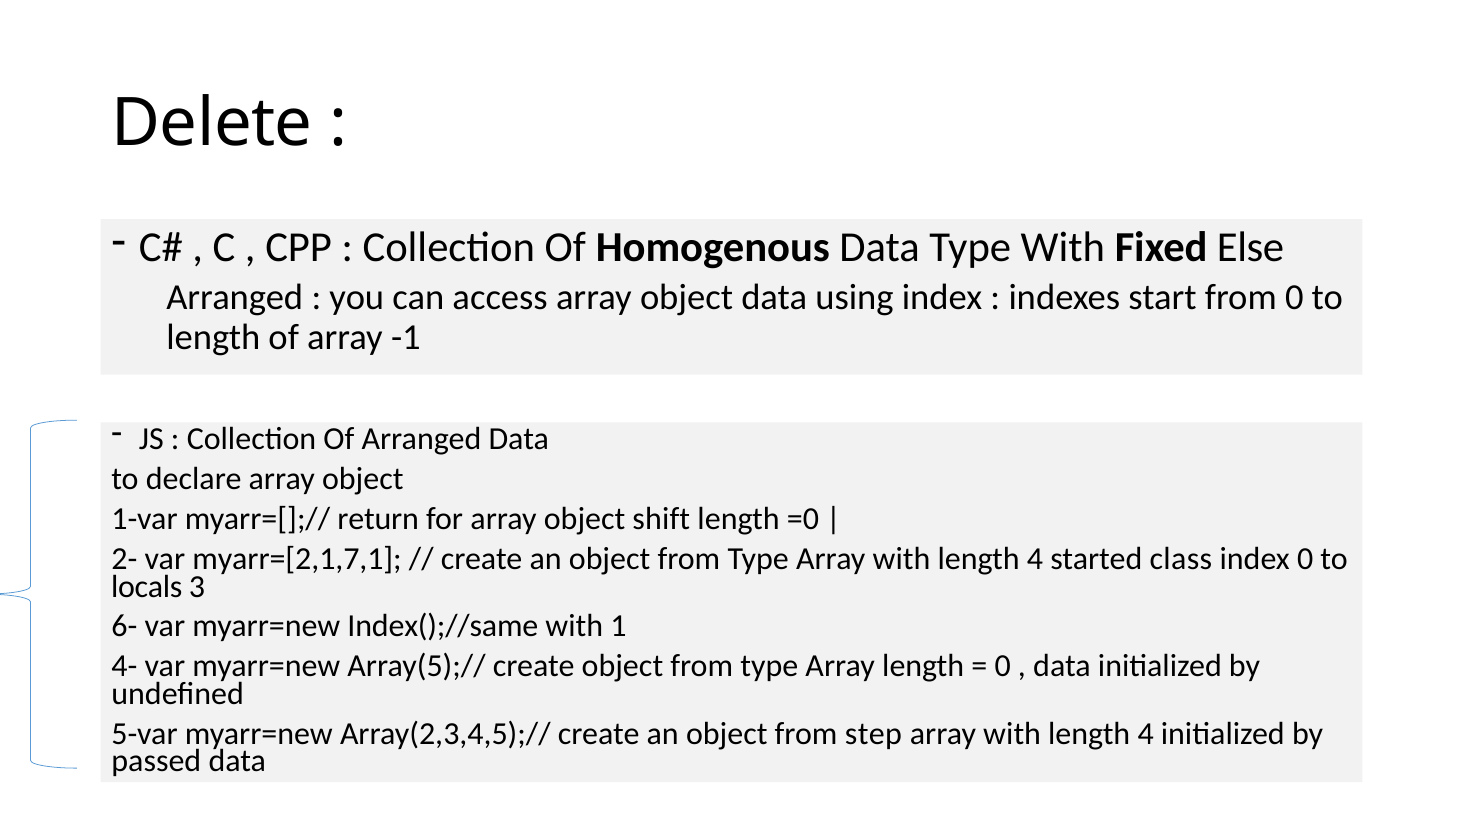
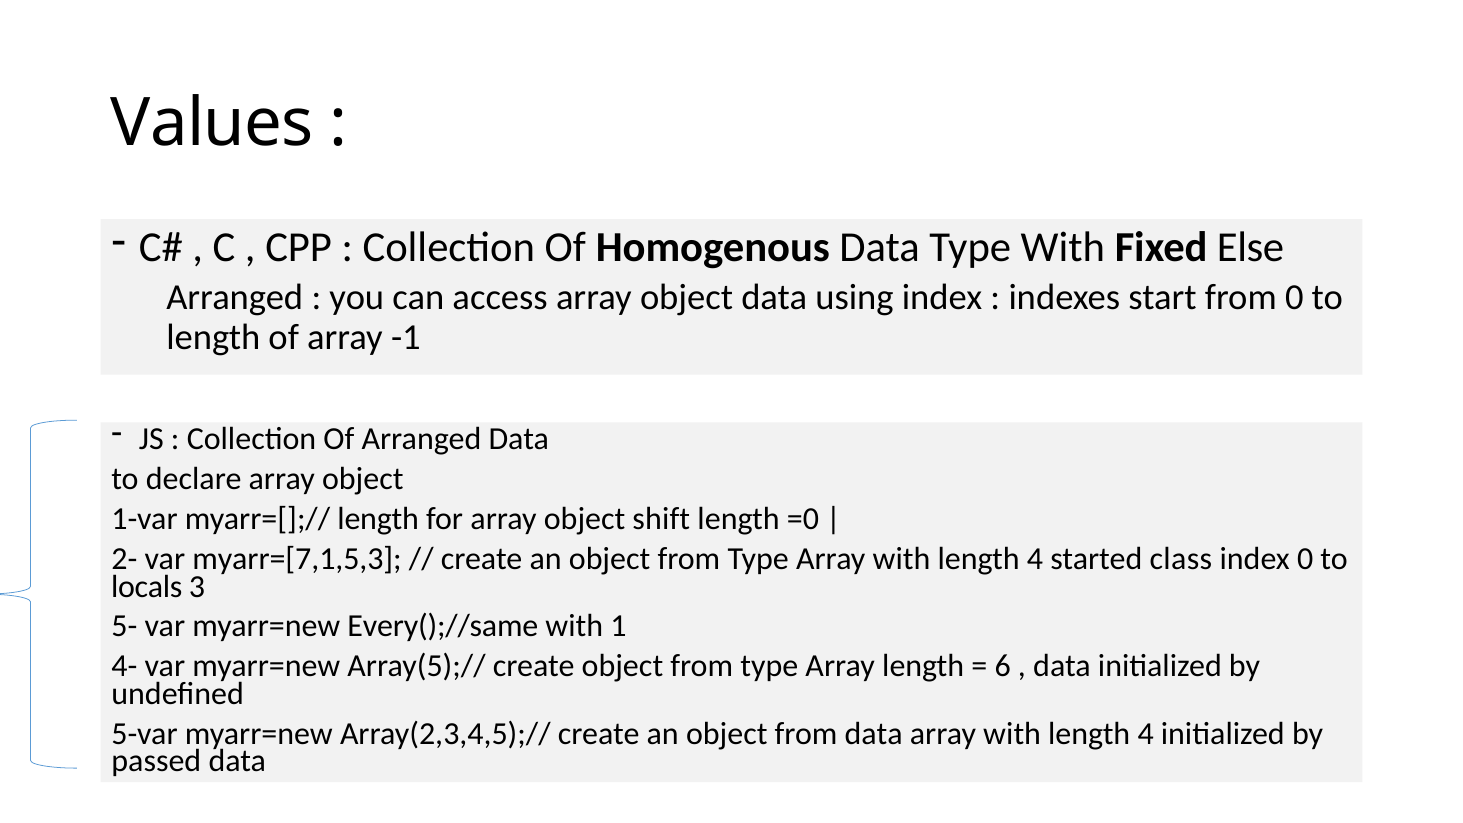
Delete: Delete -> Values (212, 123)
myarr=[];// return: return -> length (378, 519)
myarr=[2,1,7,1: myarr=[2,1,7,1 -> myarr=[7,1,5,3 (297, 559)
6-: 6- -> 5- (124, 626)
Index();//same: Index();//same -> Every();//same (443, 626)
0: 0 -> 6 (1003, 666)
from step: step -> data (874, 734)
